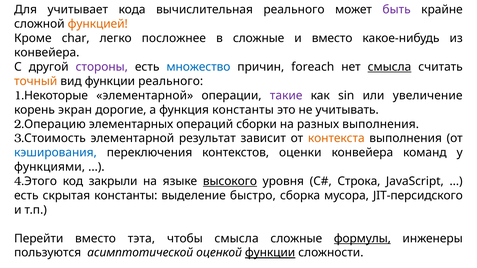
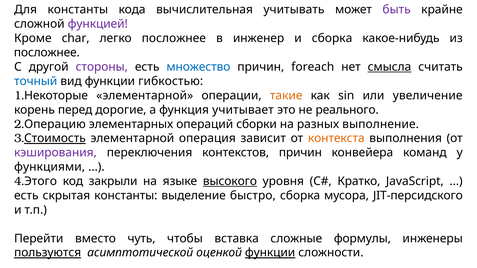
Для учитывает: учитывает -> константы (78, 10)
вычислительная реального: реального -> учитывать (294, 10)
функцией colour: orange -> purple (98, 24)
в сложные: сложные -> инженер (259, 38)
и вместо: вместо -> сборка (332, 38)
конвейера: конвейера -> посложнее (47, 53)
точный colour: orange -> blue (36, 81)
функции реального: реального -> гибкостью (171, 81)
такие colour: purple -> orange (286, 96)
экран: экран -> перед (75, 110)
функция константы: константы -> учитывает (243, 110)
учитывать: учитывать -> реального (347, 110)
разных выполнения: выполнения -> выполнение (381, 124)
Стоимость underline: none -> present (55, 139)
результат: результат -> операция (207, 139)
кэширования colour: blue -> purple (55, 153)
контекстов оценки: оценки -> причин (300, 153)
Строка: Строка -> Кратко (359, 181)
тэта: тэта -> чуть (142, 239)
чтобы смысла: смысла -> вставка (237, 239)
формулы underline: present -> none (362, 239)
пользуются underline: none -> present (48, 253)
